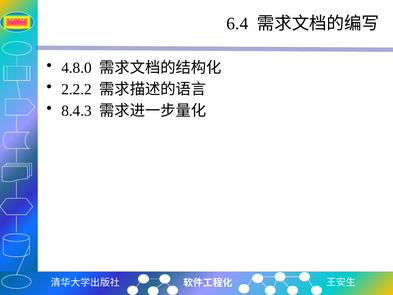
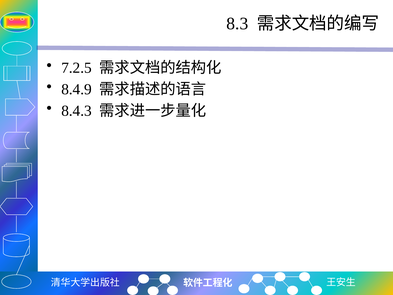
6.4: 6.4 -> 8.3 (237, 24)
4.8.0: 4.8.0 -> 7.2.5 (77, 68)
2.2.2: 2.2.2 -> 8.4.9 (77, 89)
